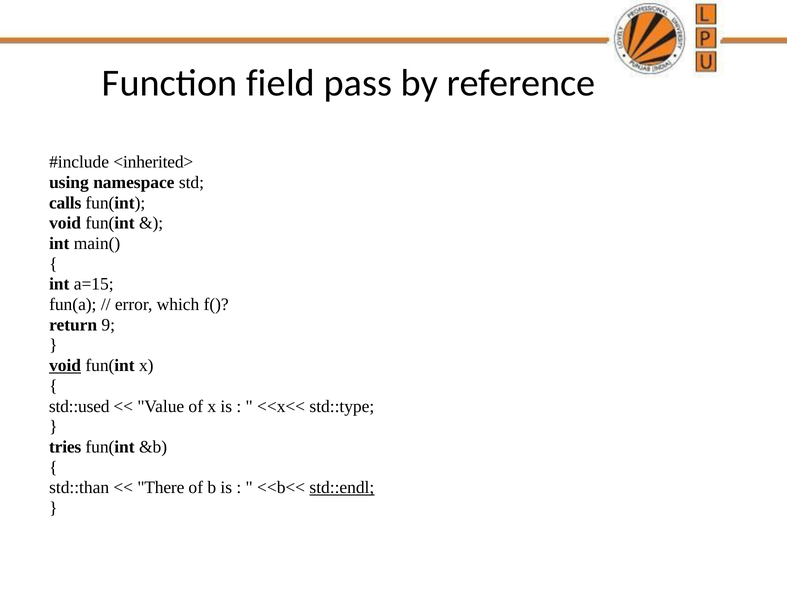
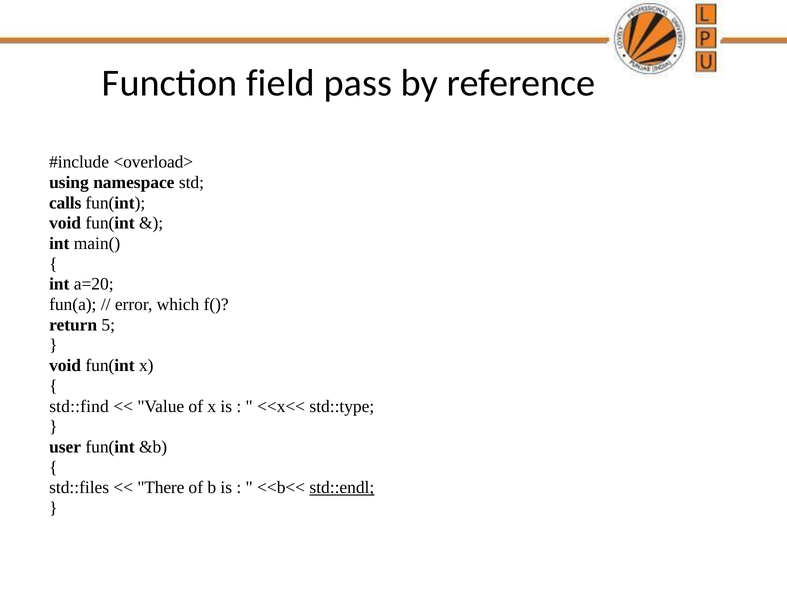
<inherited>: <inherited> -> <overload> (153, 162)
a=15: a=15 -> a=20 (94, 284)
9: 9 -> 5 (108, 325)
void underline: present -> none (65, 366)
std::used: std::used -> std::find (79, 406)
tries: tries -> user (65, 447)
std::than: std::than -> std::files (79, 488)
